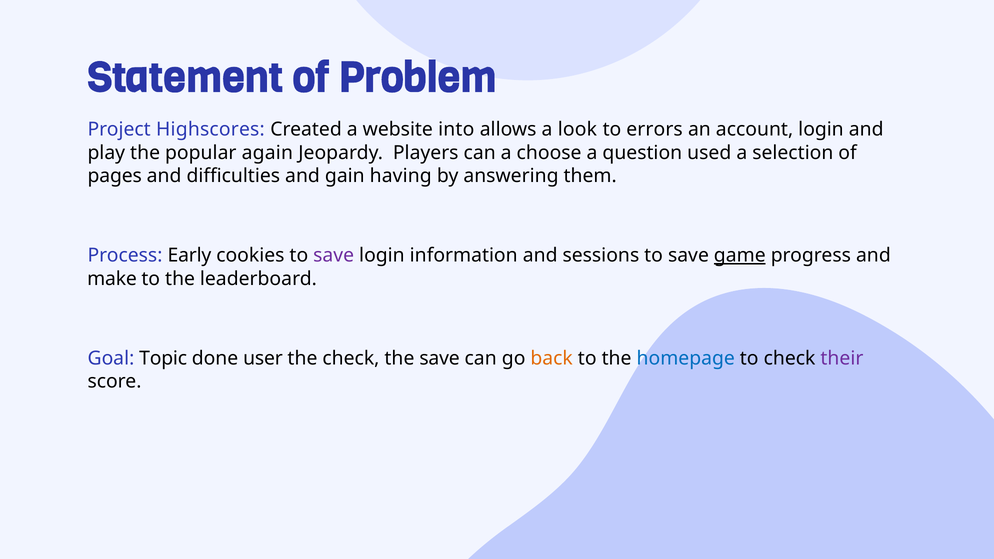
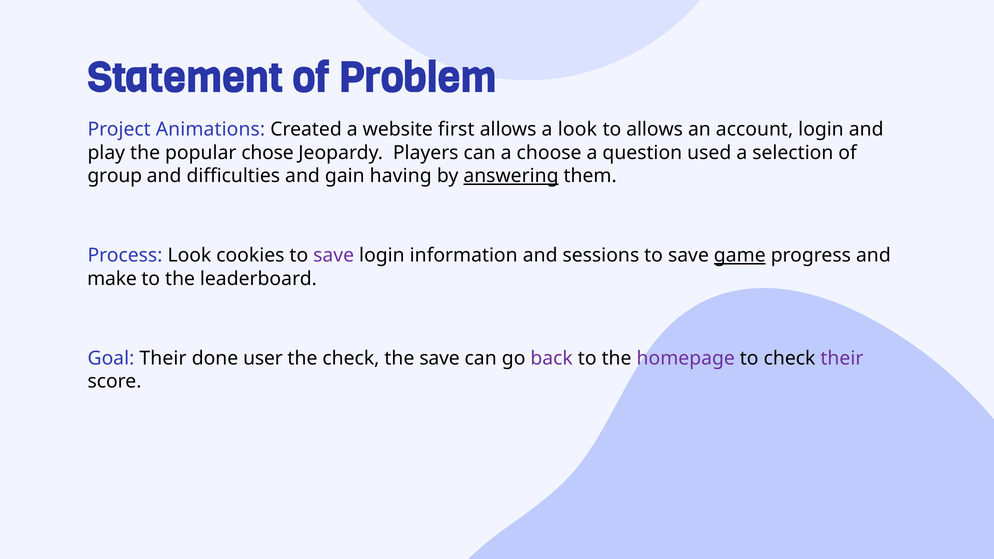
Highscores: Highscores -> Animations (210, 130)
into: into -> first (456, 130)
to errors: errors -> allows (655, 130)
again: again -> chose (268, 153)
pages: pages -> group (115, 176)
answering underline: none -> present (511, 176)
Process Early: Early -> Look (189, 256)
Goal Topic: Topic -> Their (163, 358)
back colour: orange -> purple (552, 358)
homepage colour: blue -> purple (686, 358)
